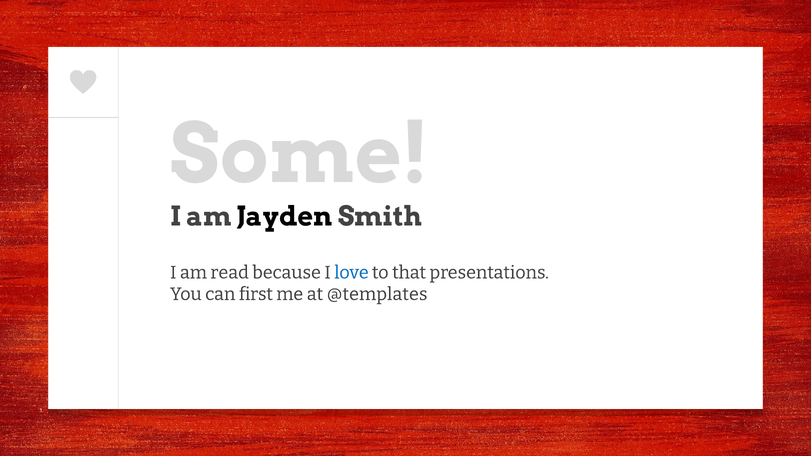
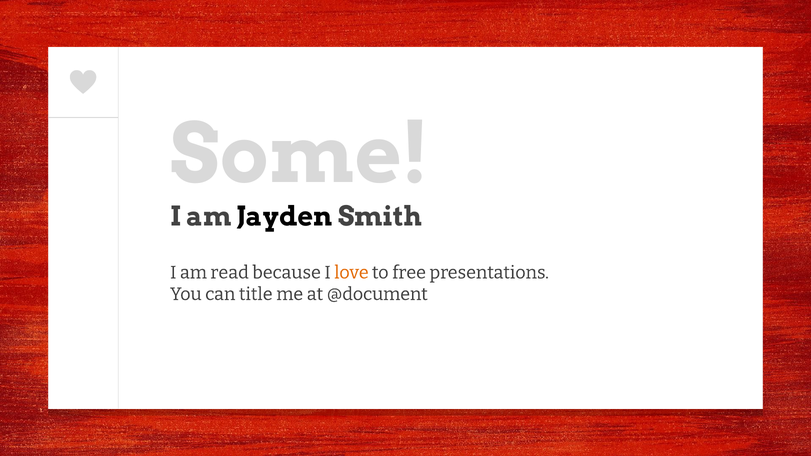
love colour: blue -> orange (352, 273)
that: that -> free (409, 273)
first: first -> title (256, 294)
@templates: @templates -> @document (377, 294)
